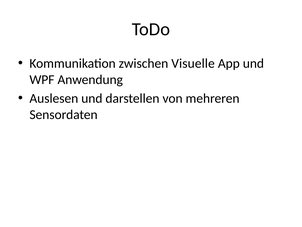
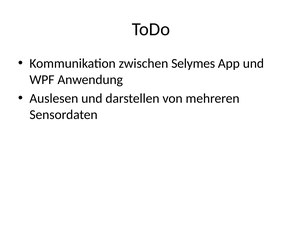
Visuelle: Visuelle -> Selymes (193, 63)
